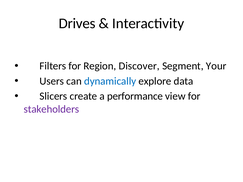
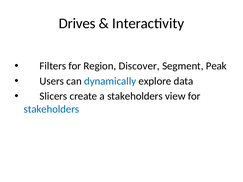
Your: Your -> Peak (216, 66)
a performance: performance -> stakeholders (135, 96)
stakeholders colour: purple -> blue (51, 109)
